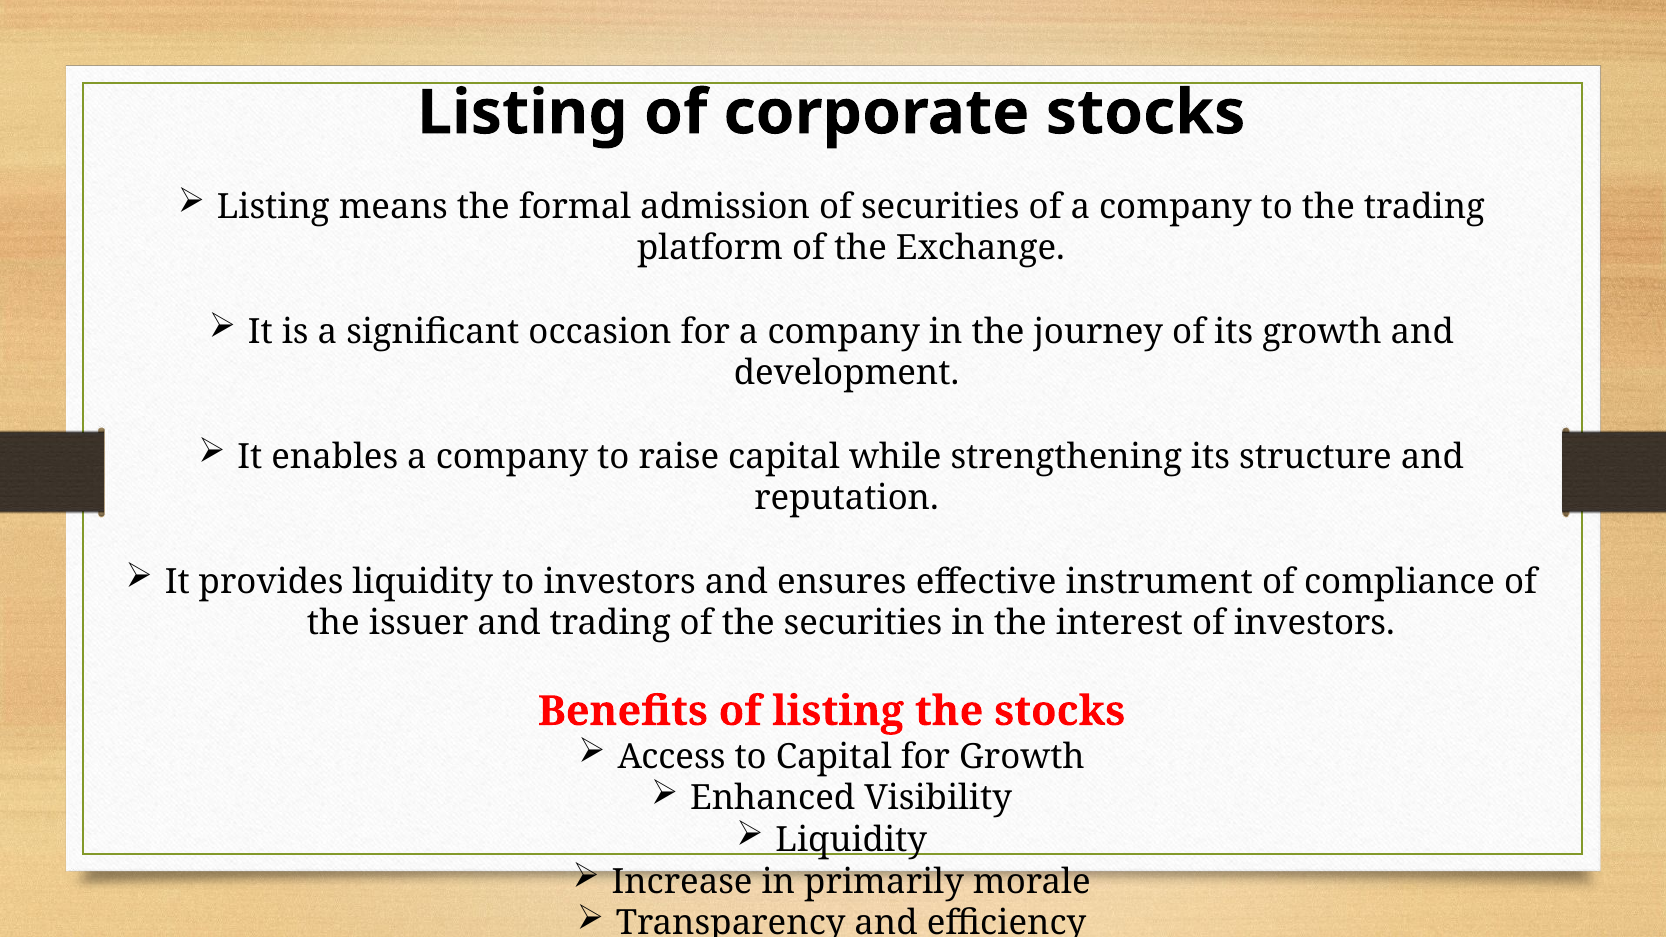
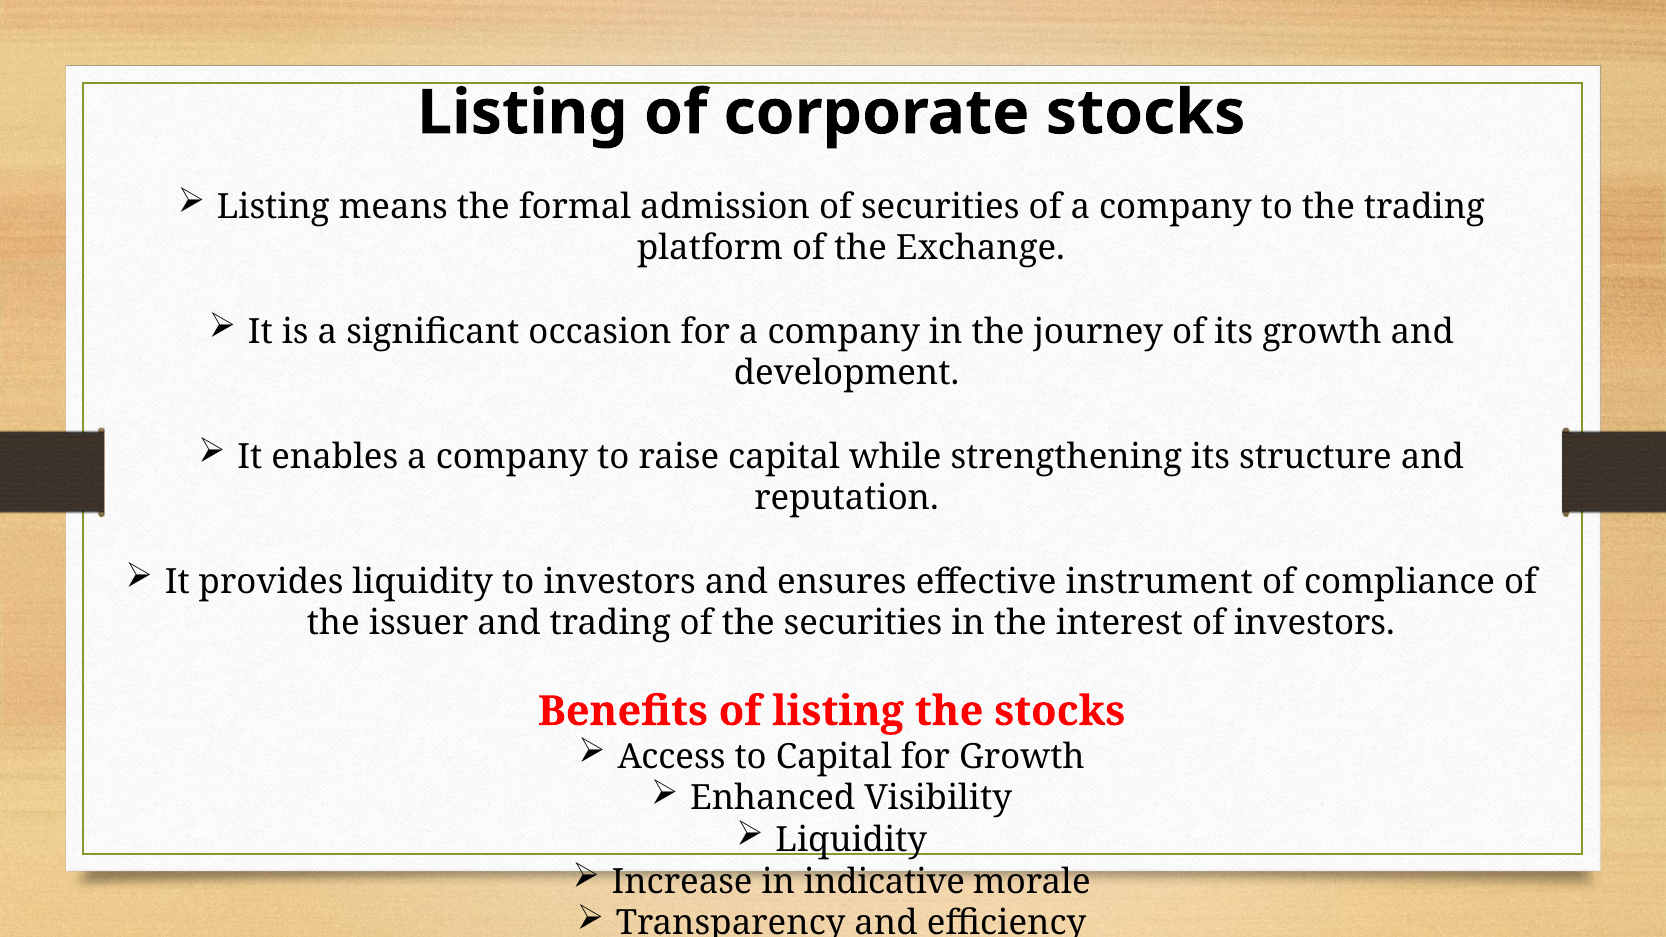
primarily: primarily -> indicative (884, 882)
